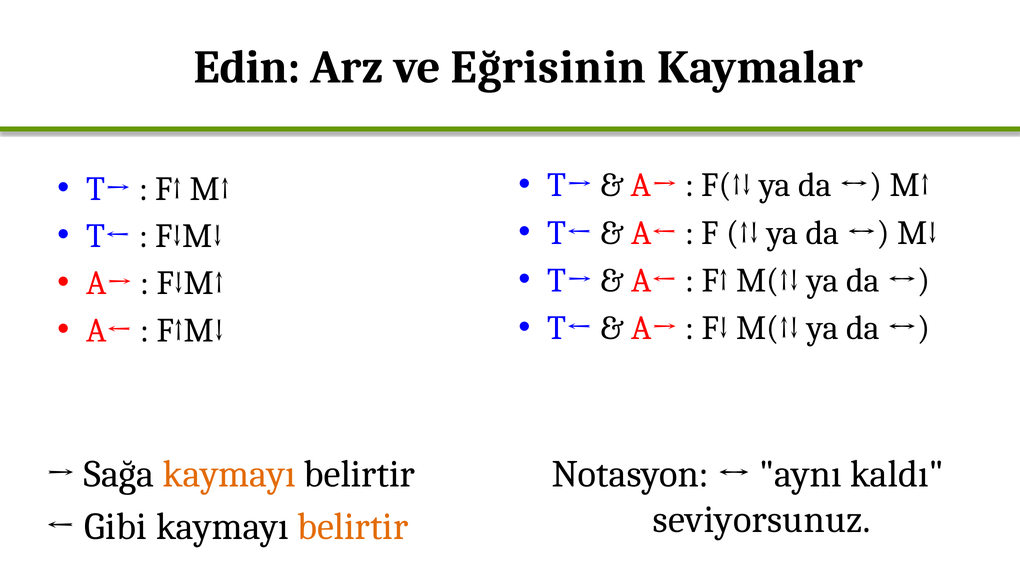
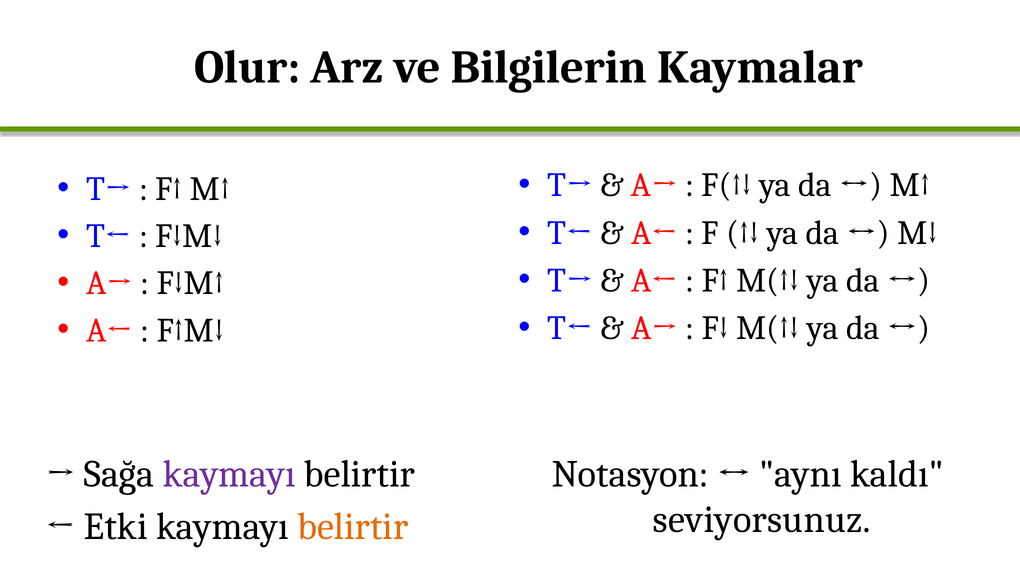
Edin: Edin -> Olur (247, 67)
Eğrisinin: Eğrisinin -> Bilgilerin (549, 67)
kaymayı colour: orange -> purple (229, 474)
Gibi: Gibi -> Etki (116, 526)
